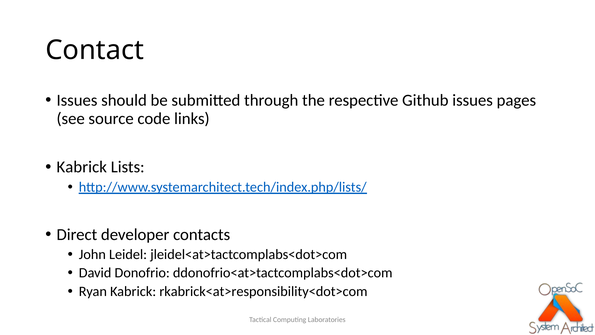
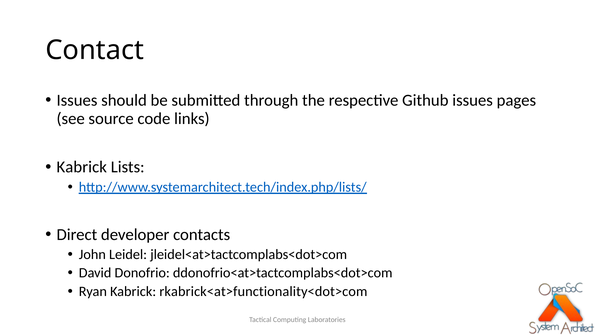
rkabrick<at>responsibility<dot>com: rkabrick<at>responsibility<dot>com -> rkabrick<at>functionality<dot>com (263, 291)
